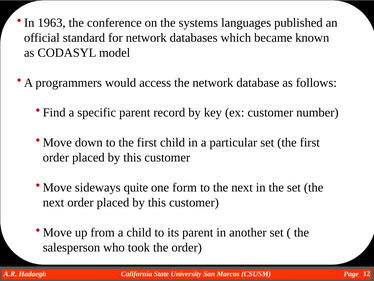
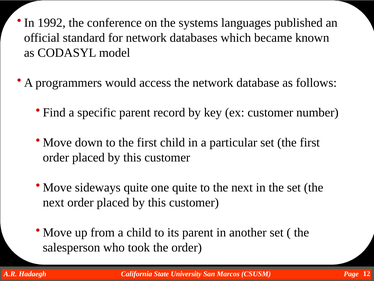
1963: 1963 -> 1992 (52, 23)
one form: form -> quite (185, 187)
